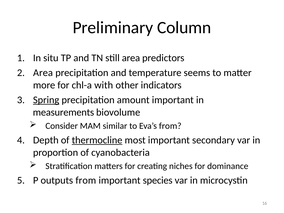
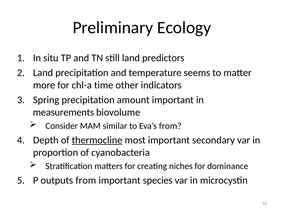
Column: Column -> Ecology (184, 27)
still area: area -> land (131, 58)
Area: Area -> Land (43, 73)
with: with -> time (104, 85)
Spring underline: present -> none (46, 100)
